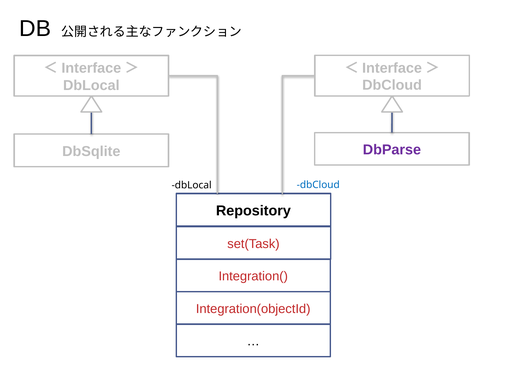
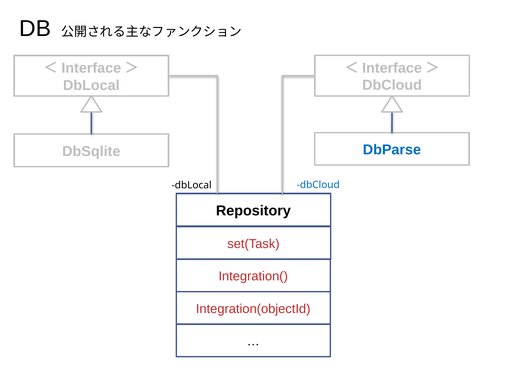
DbParse colour: purple -> blue (392, 150)
